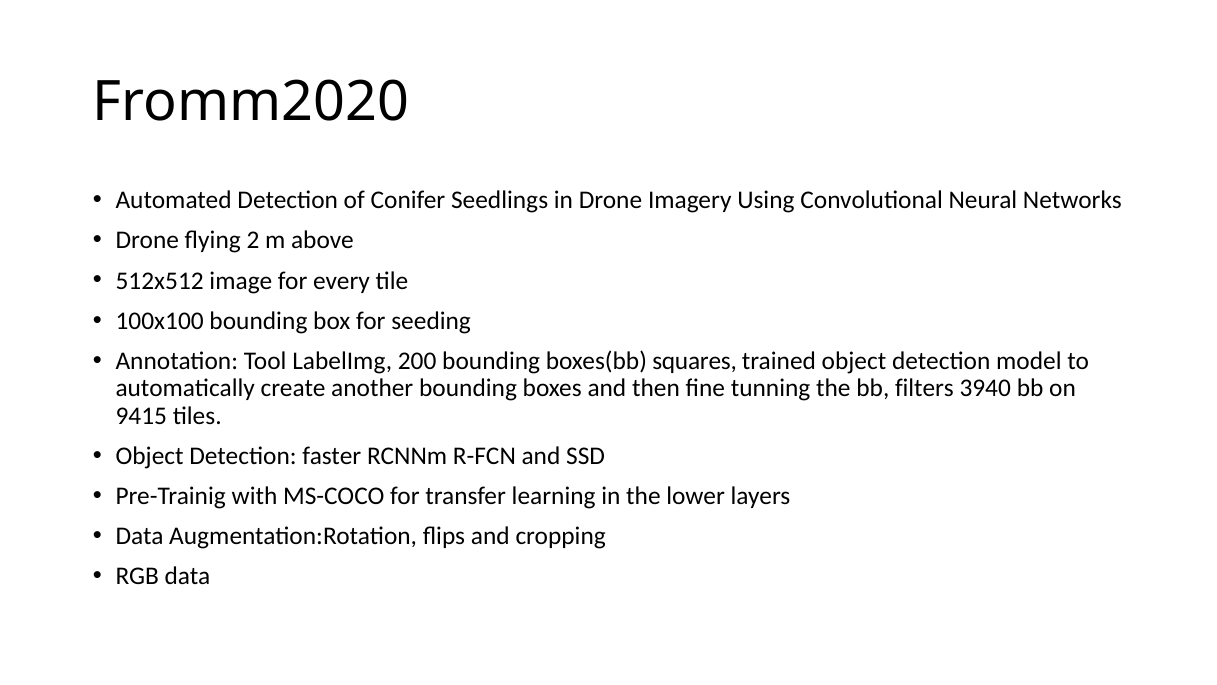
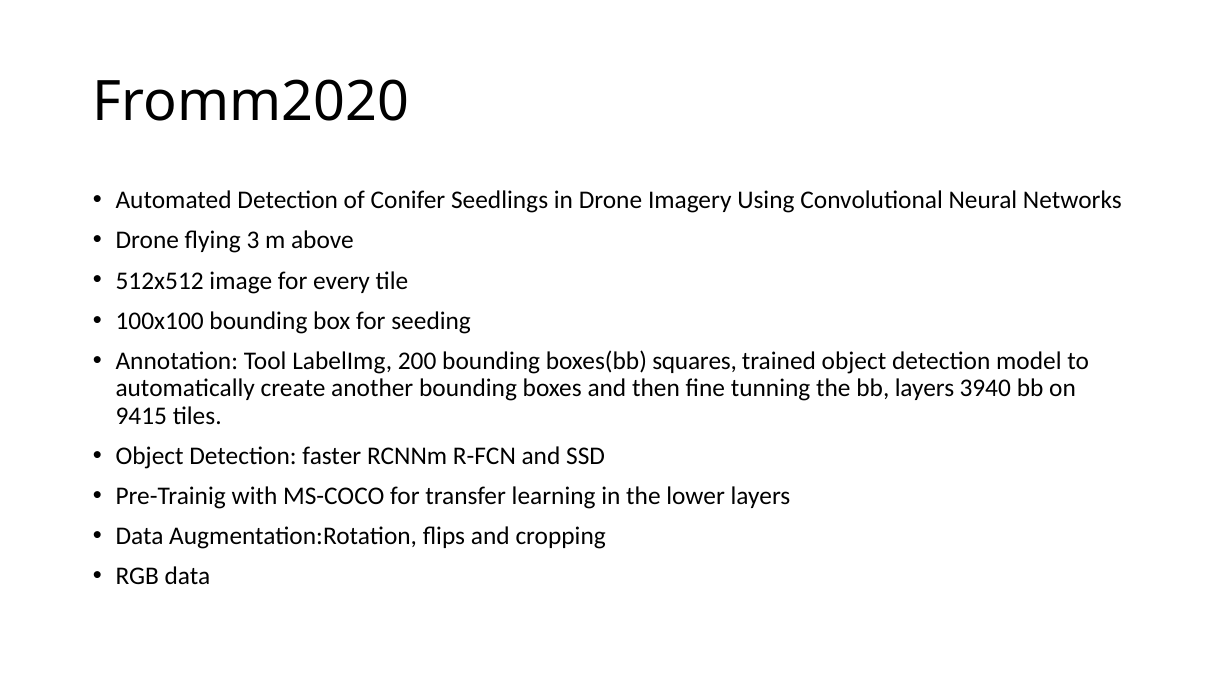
2: 2 -> 3 (253, 240)
bb filters: filters -> layers (925, 388)
